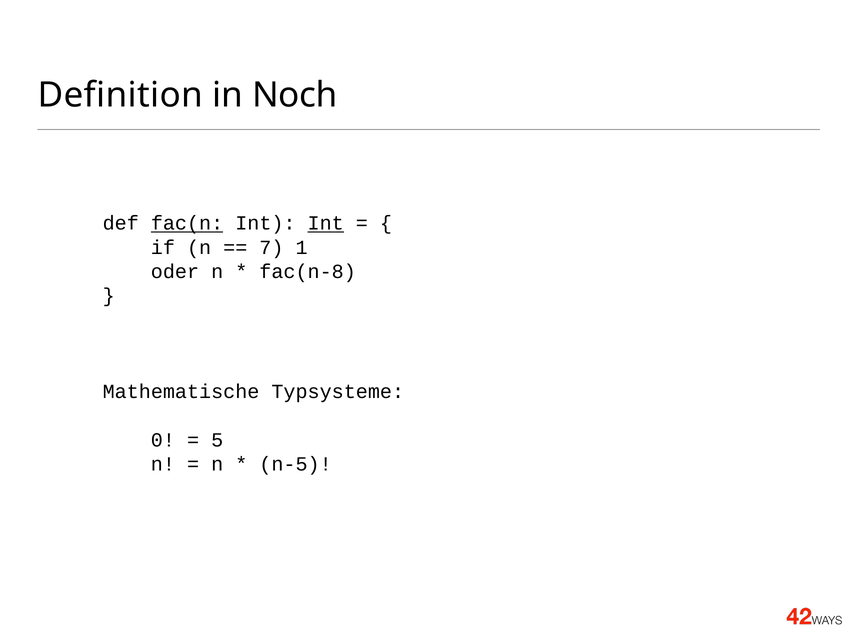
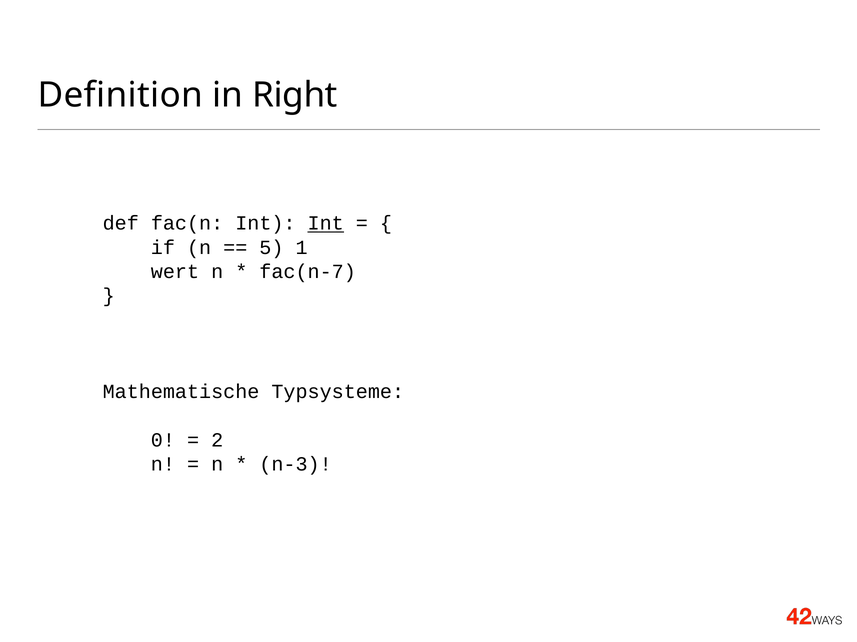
Noch: Noch -> Right (295, 95)
fac(n underline: present -> none (187, 224)
7: 7 -> 5 (271, 248)
oder: oder -> wert (175, 272)
fac(n-8: fac(n-8 -> fac(n-7 (308, 272)
5: 5 -> 2 (217, 441)
n-5: n-5 -> n-3 (296, 465)
